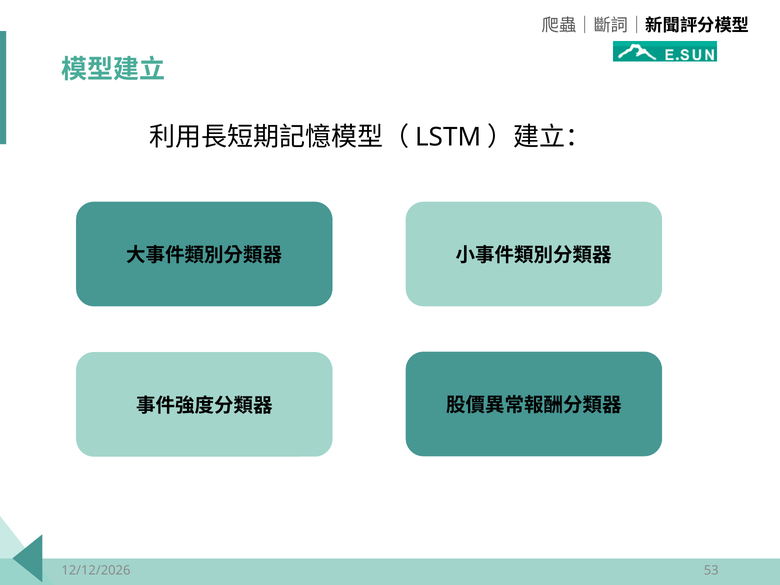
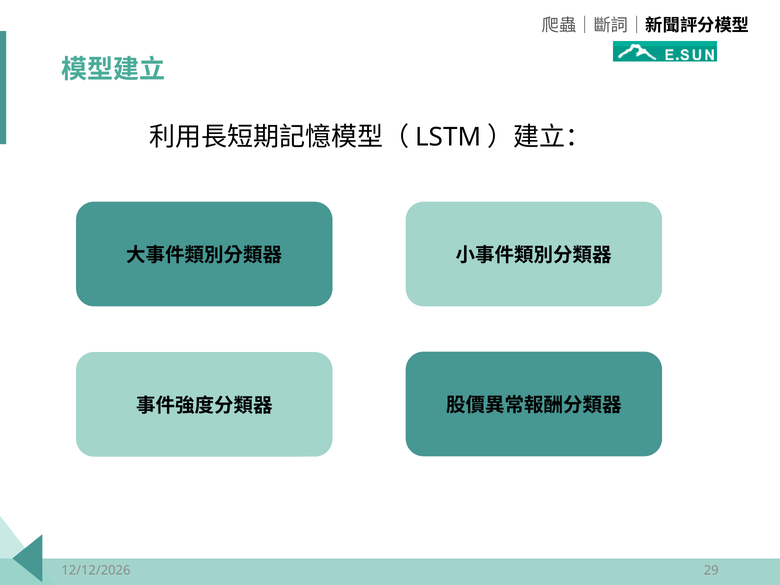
53: 53 -> 29 (711, 570)
